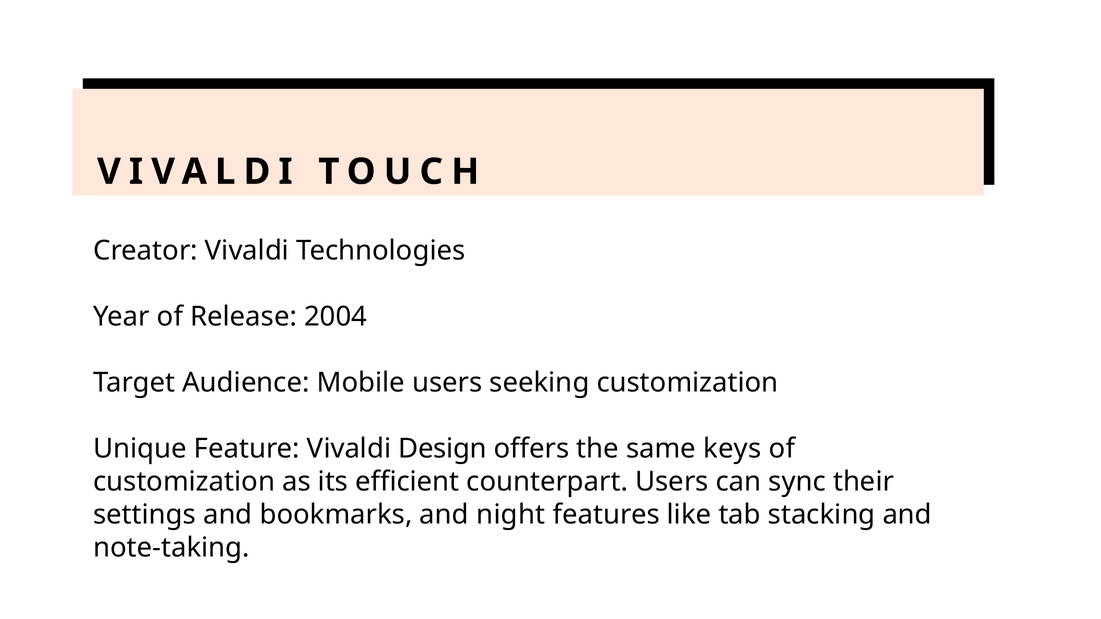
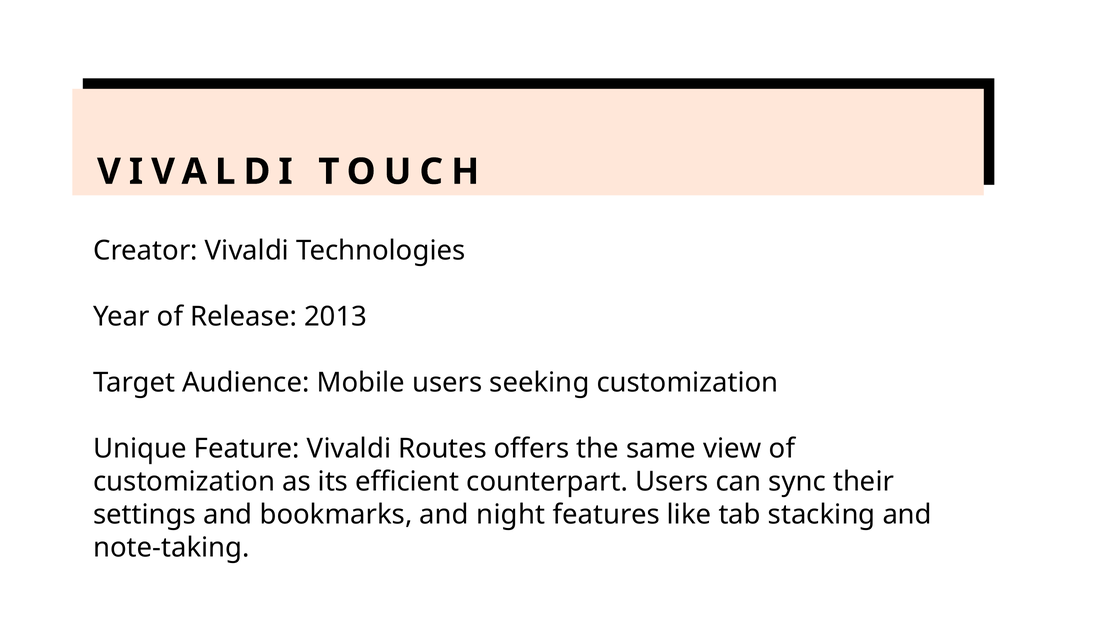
2004: 2004 -> 2013 (336, 317)
Design: Design -> Routes (442, 449)
keys: keys -> view (732, 449)
